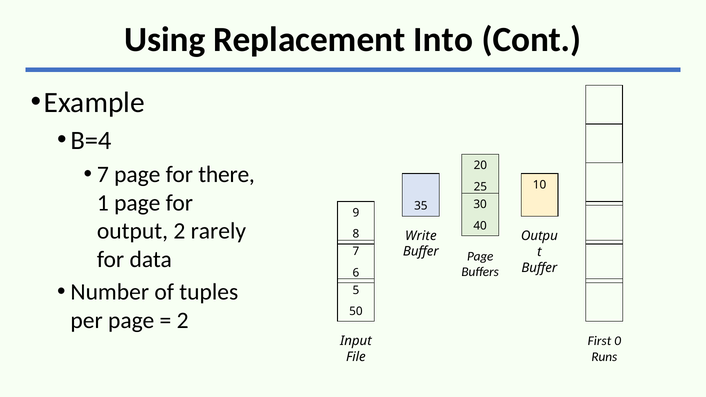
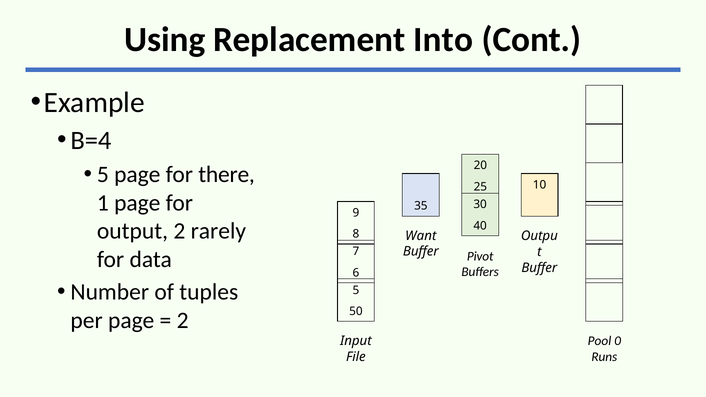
7: 7 -> 5 (103, 175)
Write: Write -> Want (421, 236)
Buffer Page: Page -> Pivot (480, 256)
First: First -> Pool (600, 341)
